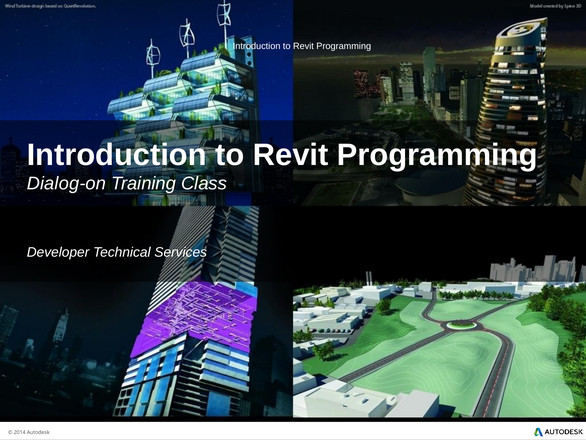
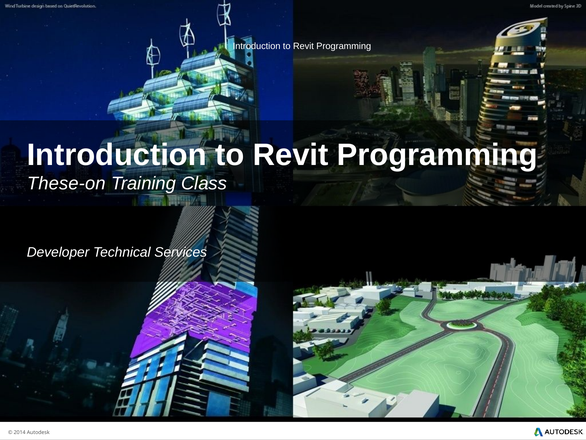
Dialog-on: Dialog-on -> These-on (66, 183)
